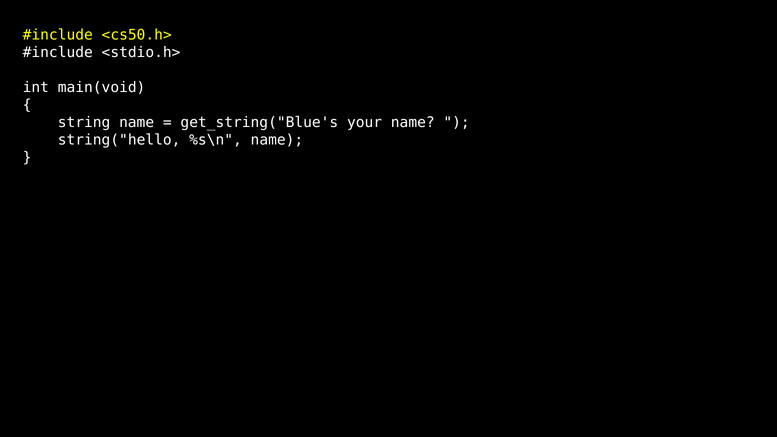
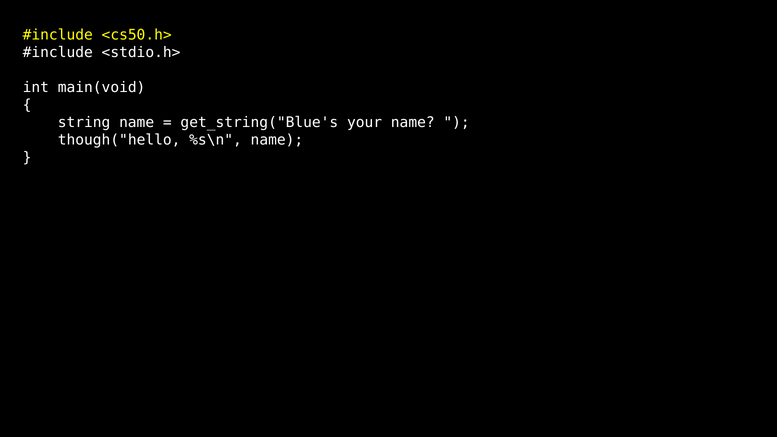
string("hello: string("hello -> though("hello (119, 140)
